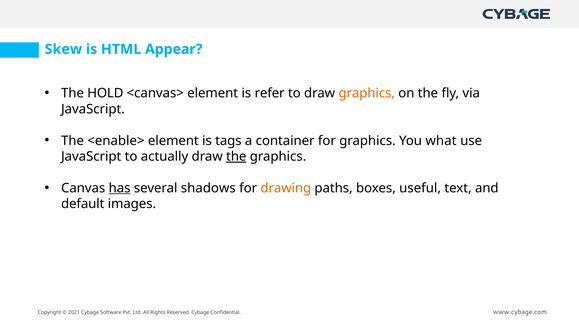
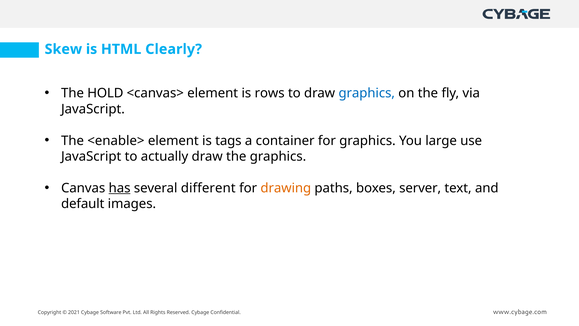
Appear: Appear -> Clearly (174, 49)
refer: refer -> rows (270, 93)
graphics colour: orange -> blue (367, 93)
what: what -> large (441, 141)
the underline: present -> none (236, 156)
shadows: shadows -> different (208, 188)
useful: useful -> server (420, 188)
